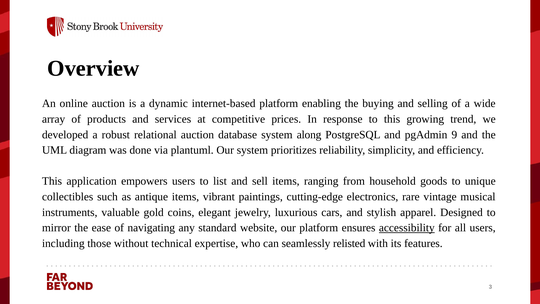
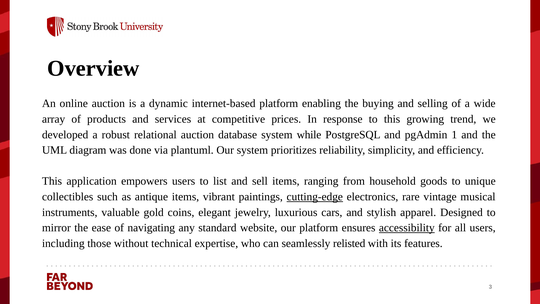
along: along -> while (309, 135)
9: 9 -> 1 (454, 135)
cutting-edge underline: none -> present (315, 197)
